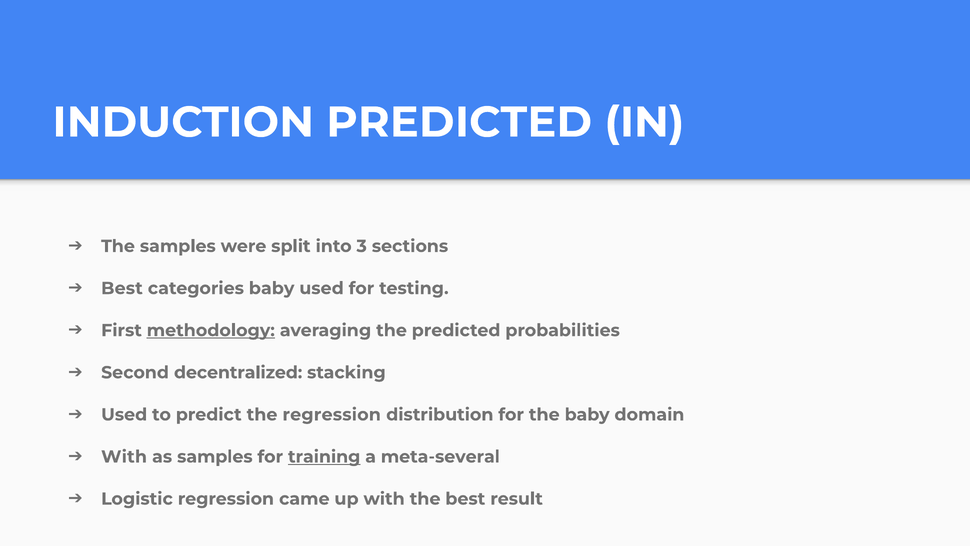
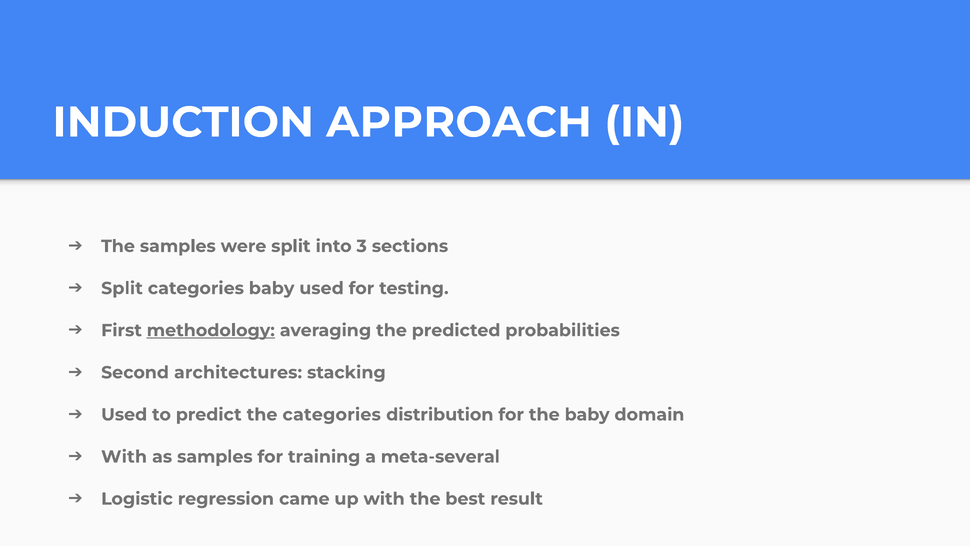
INDUCTION PREDICTED: PREDICTED -> APPROACH (459, 122)
Best: Best -> Split (122, 288)
decentralized: decentralized -> architectures (238, 372)
the regression: regression -> categories (332, 414)
training underline: present -> none (324, 456)
